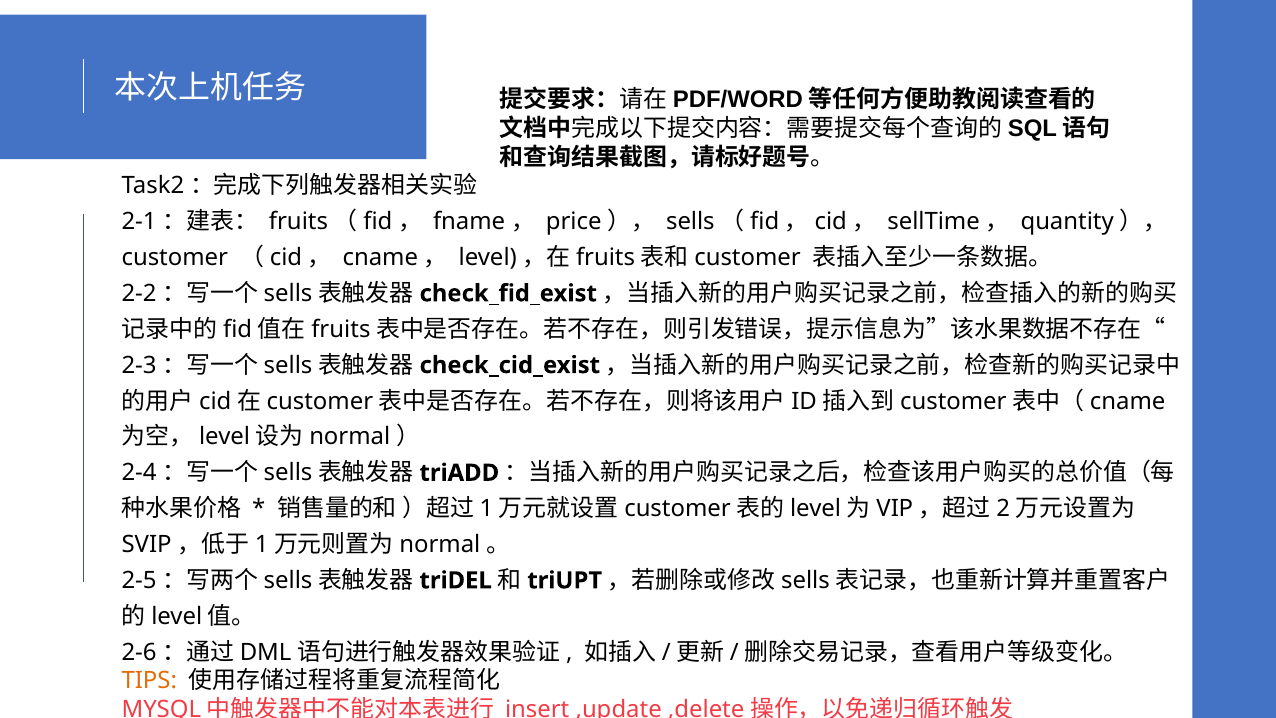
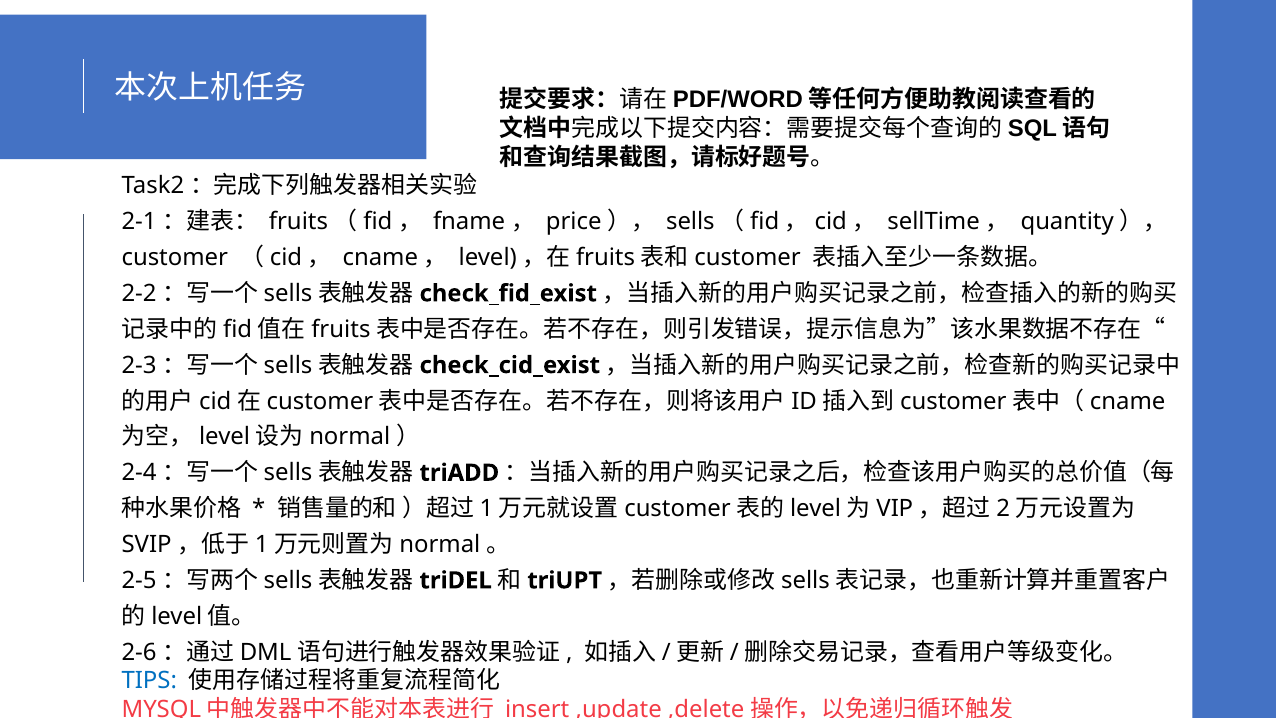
TIPS colour: orange -> blue (149, 681)
